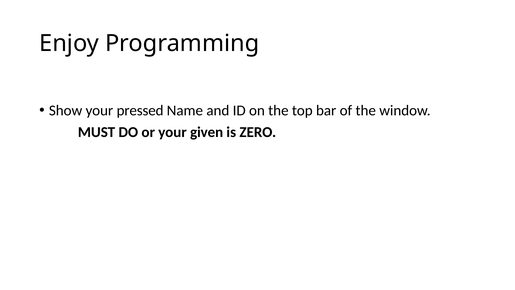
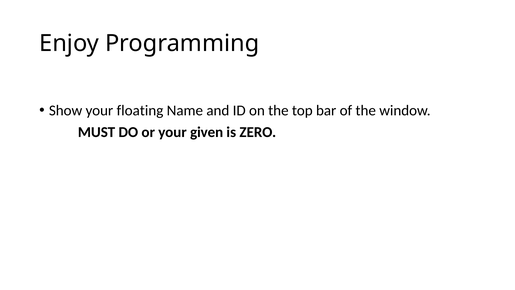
pressed: pressed -> floating (140, 110)
